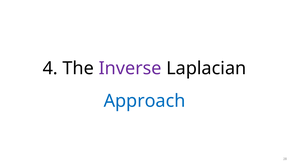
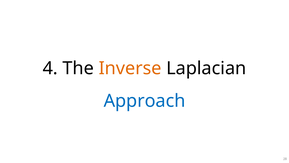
Inverse colour: purple -> orange (130, 68)
